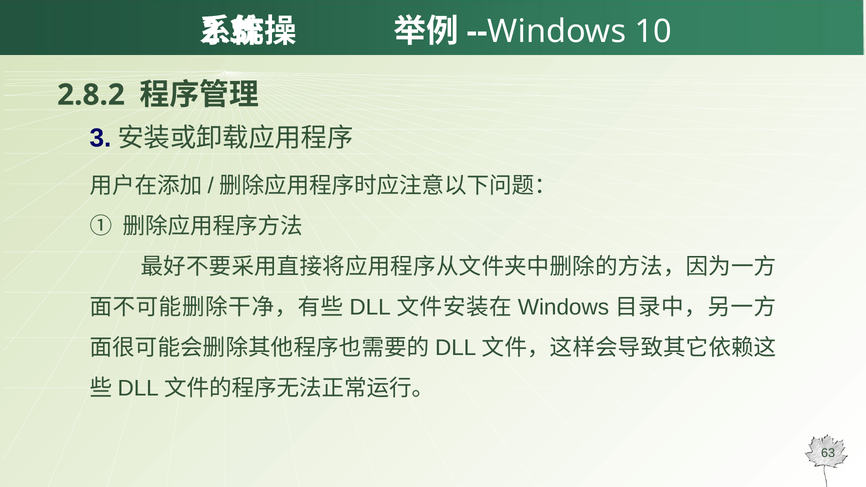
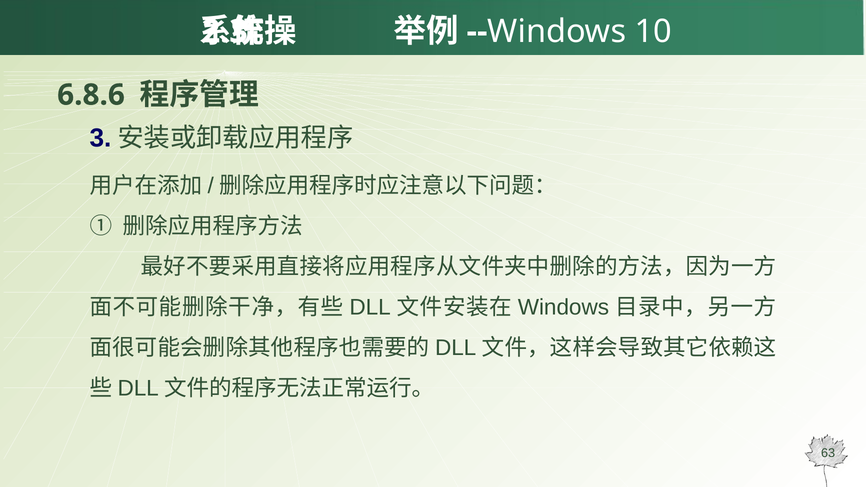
2.8.2: 2.8.2 -> 6.8.6 (91, 95)
